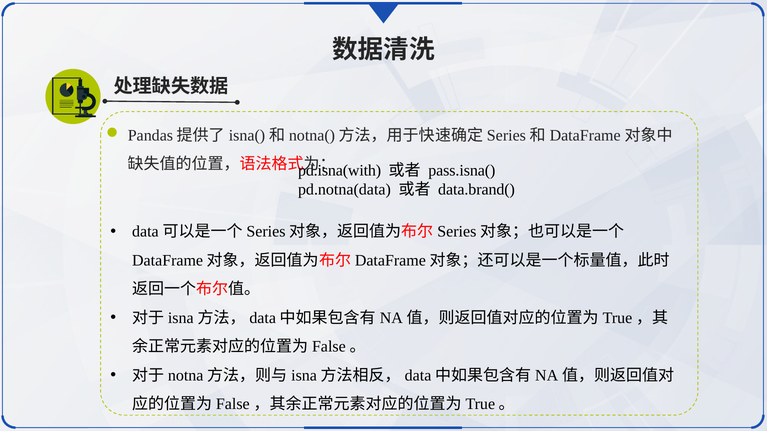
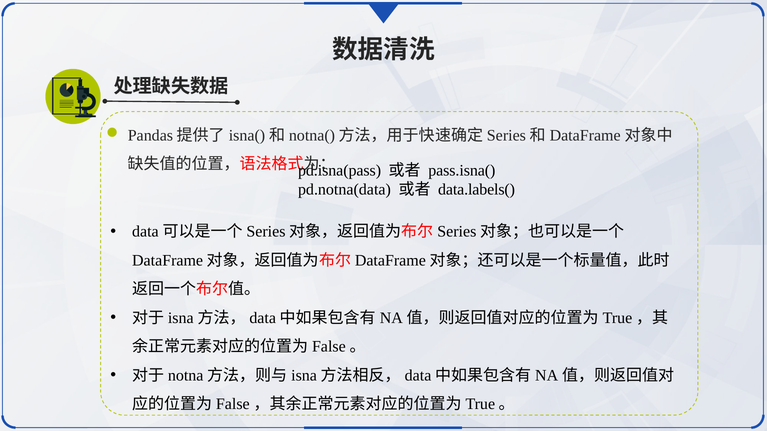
pd.isna(with: pd.isna(with -> pd.isna(pass (340, 171)
data.brand(: data.brand( -> data.labels( (477, 190)
